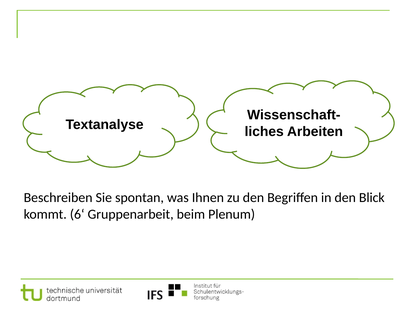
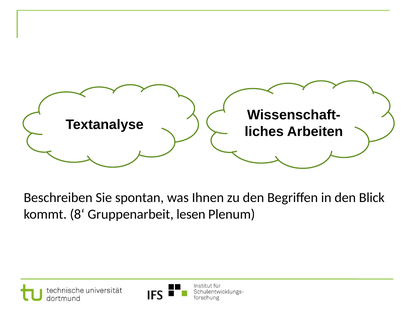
6‘: 6‘ -> 8‘ (77, 215)
beim: beim -> lesen (191, 215)
